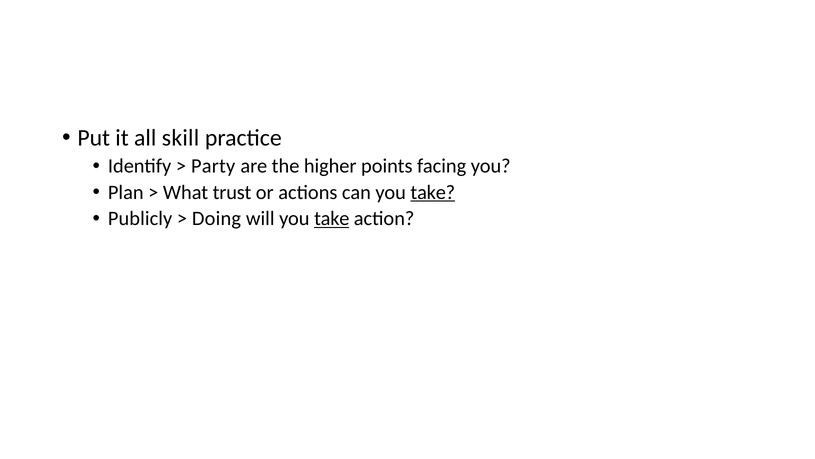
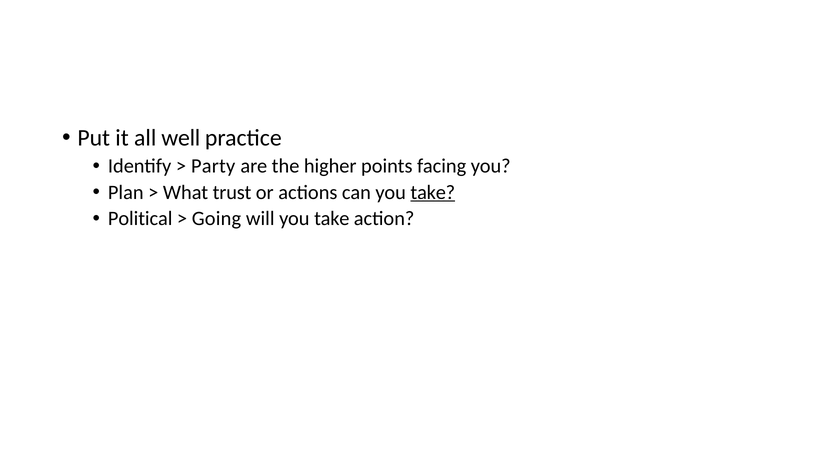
skill: skill -> well (181, 138)
Publicly: Publicly -> Political (140, 218)
Doing: Doing -> Going (216, 218)
take underline: present -> none (332, 218)
